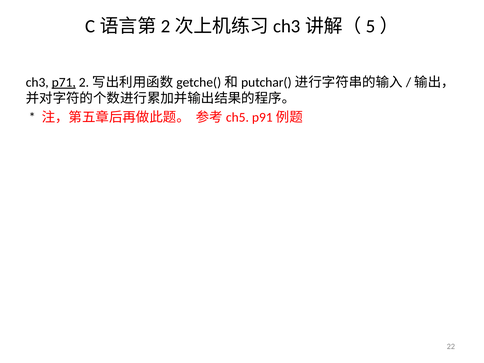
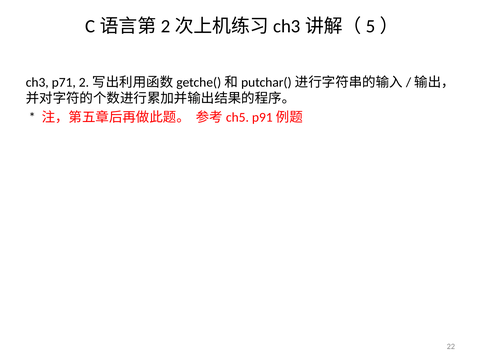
p71 underline: present -> none (64, 82)
